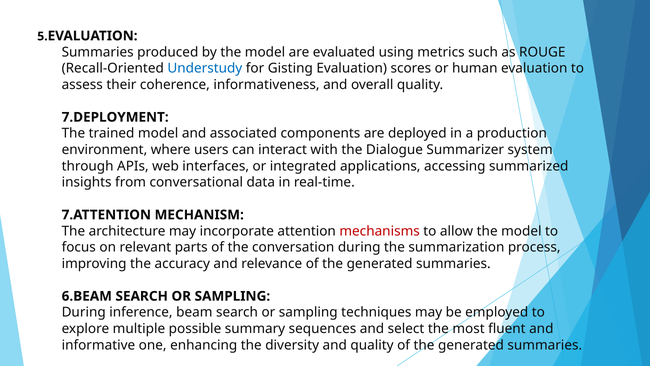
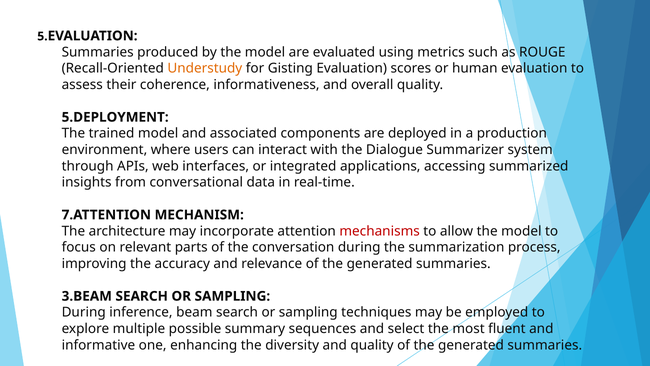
Understudy colour: blue -> orange (205, 68)
7.DEPLOYMENT: 7.DEPLOYMENT -> 5.DEPLOYMENT (115, 117)
6.BEAM: 6.BEAM -> 3.BEAM (87, 296)
